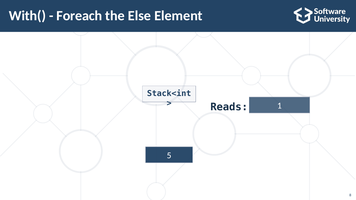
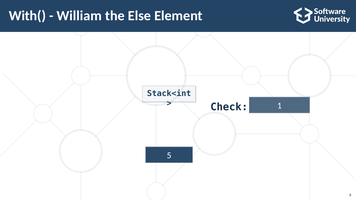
Foreach: Foreach -> William (79, 16)
Reads: Reads -> Check (229, 107)
